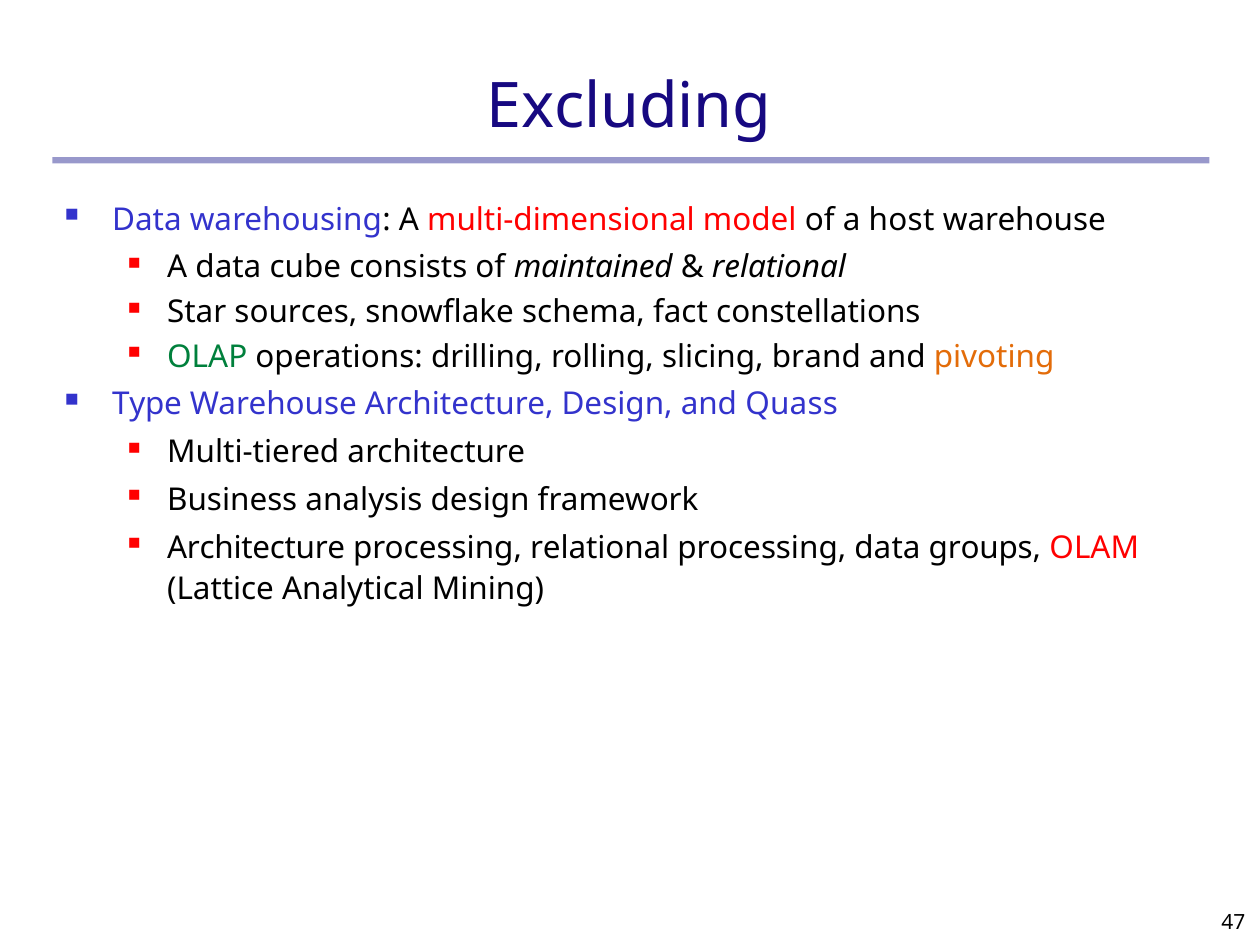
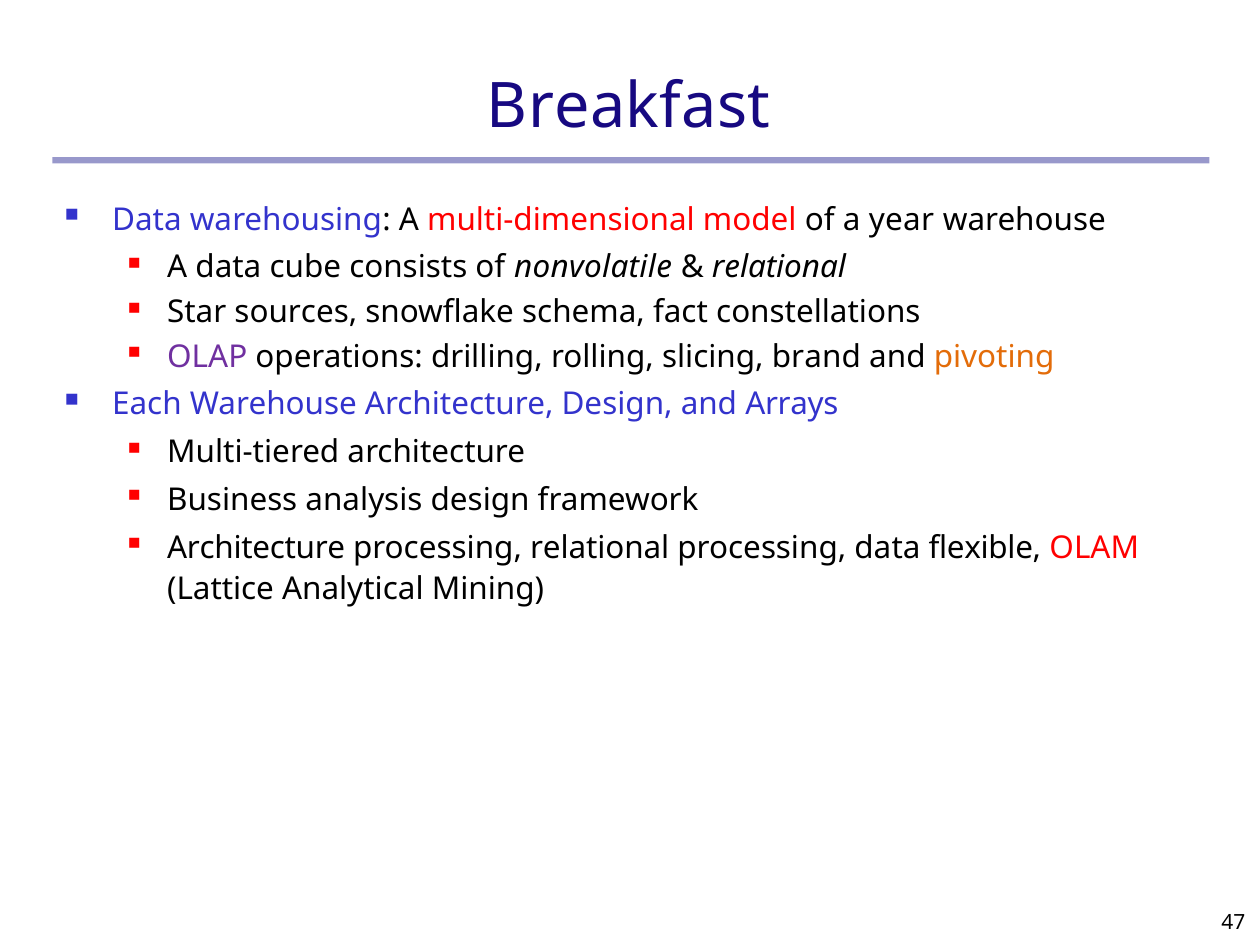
Excluding: Excluding -> Breakfast (629, 107)
host: host -> year (902, 220)
maintained: maintained -> nonvolatile (593, 268)
OLAP colour: green -> purple (207, 357)
Type: Type -> Each (147, 405)
Quass: Quass -> Arrays (792, 405)
groups: groups -> flexible (985, 548)
